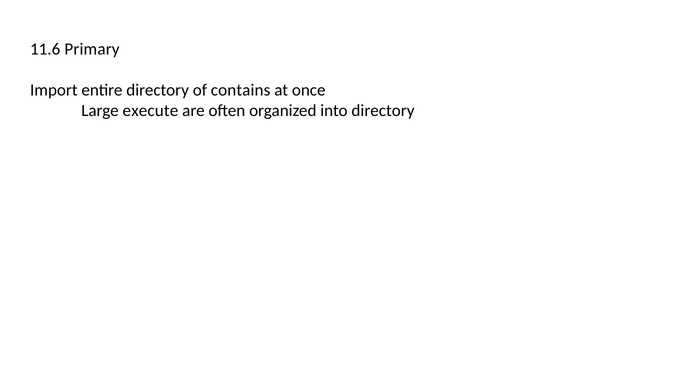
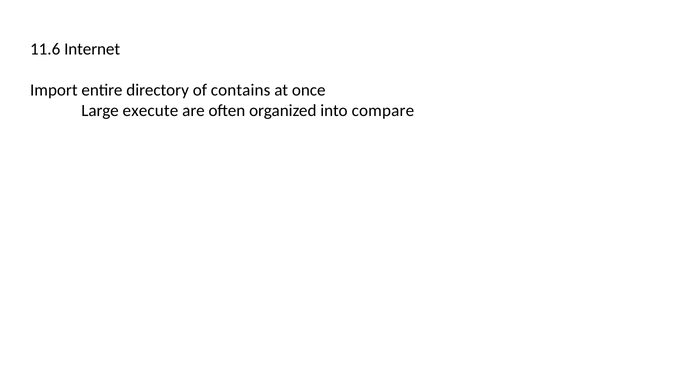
Primary: Primary -> Internet (92, 49)
into directory: directory -> compare (383, 111)
